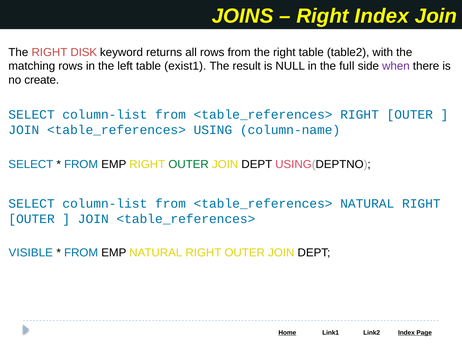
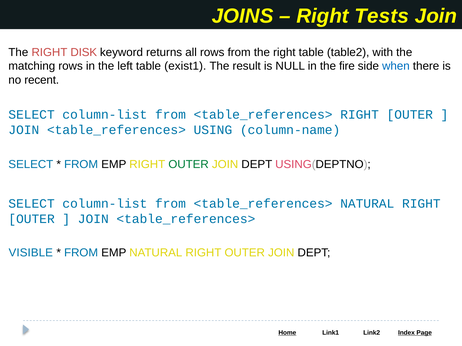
Right Index: Index -> Tests (382, 16)
full: full -> fire (347, 66)
when colour: purple -> blue (396, 66)
create: create -> recent (42, 80)
